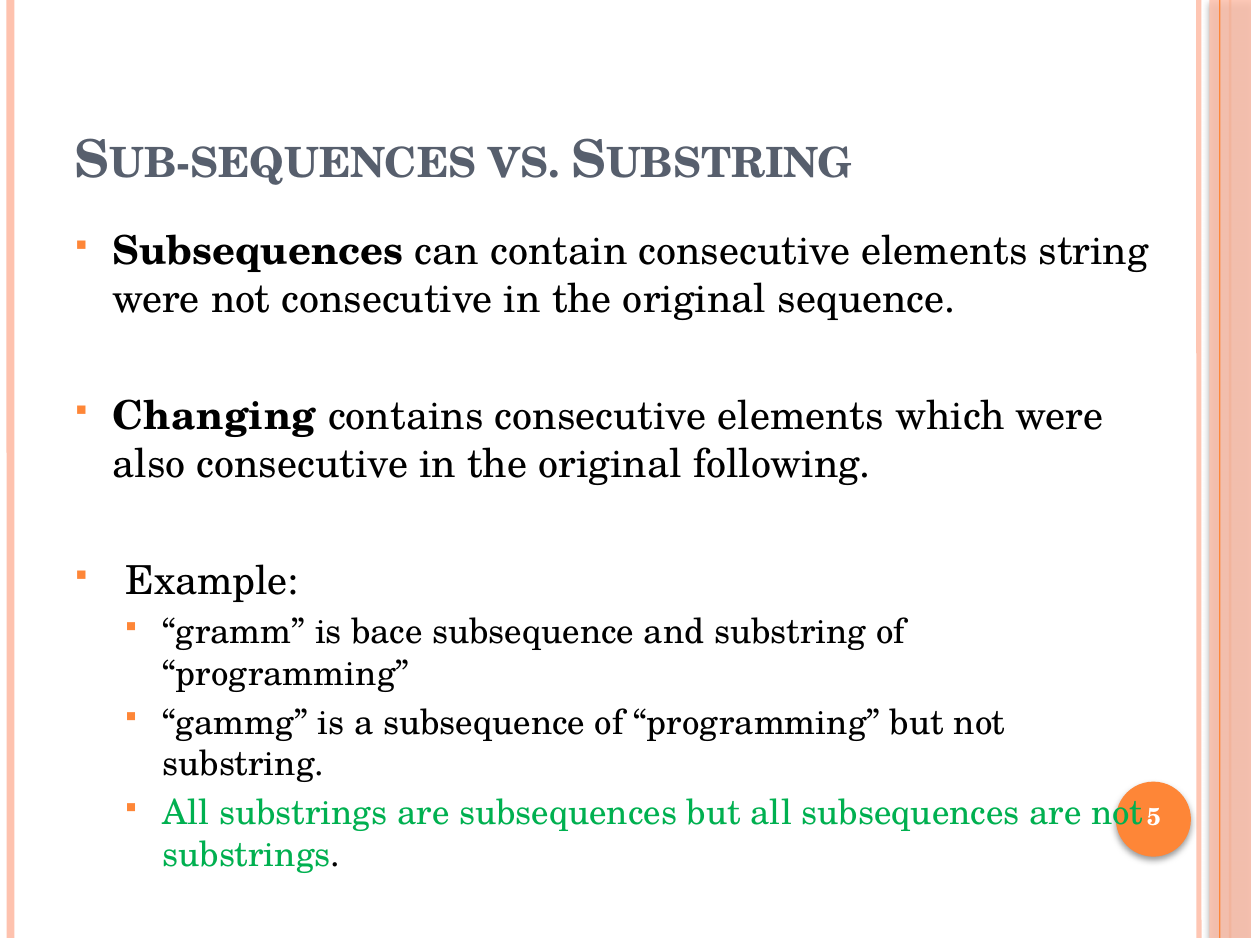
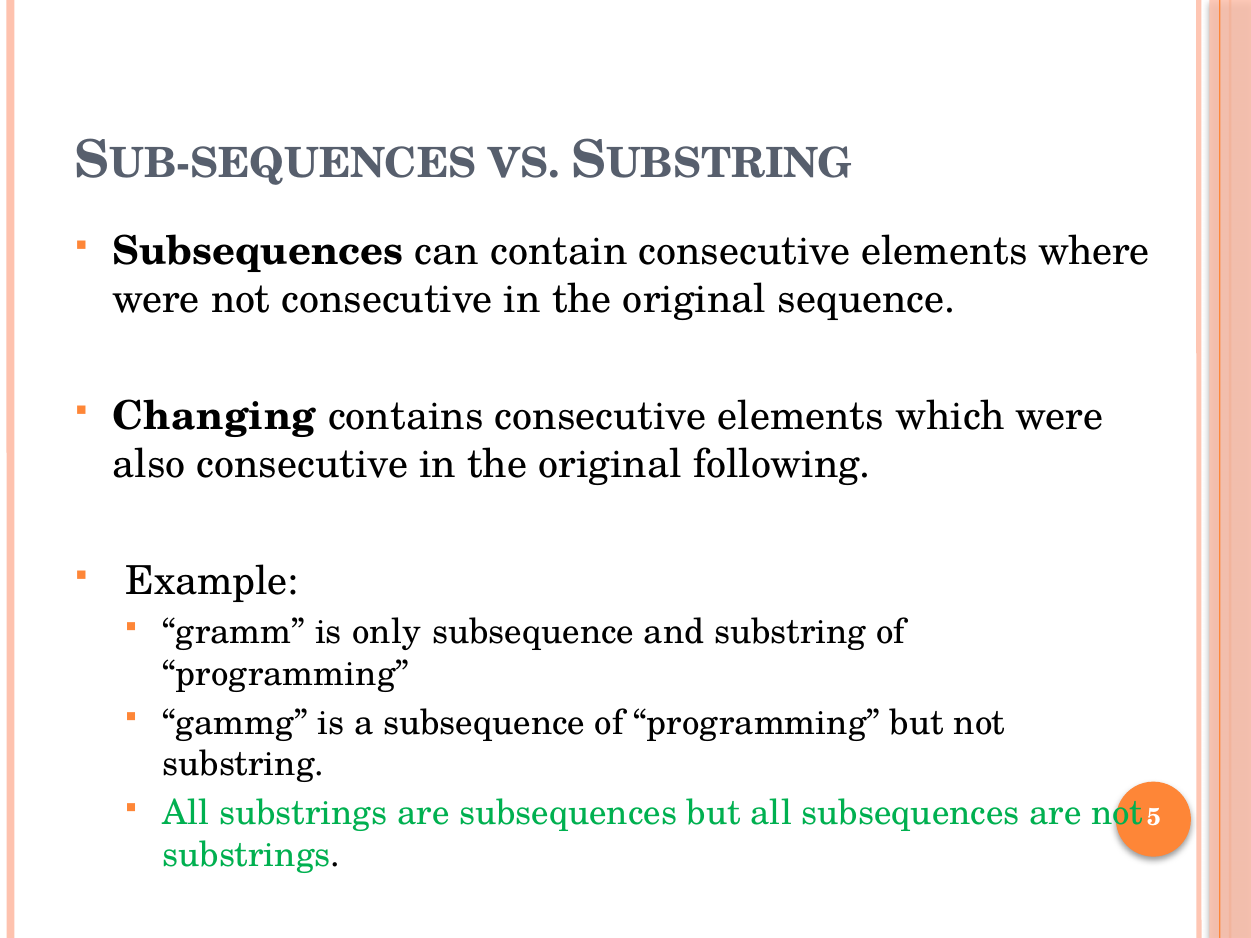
string: string -> where (1094, 252)
bace: bace -> only (387, 633)
